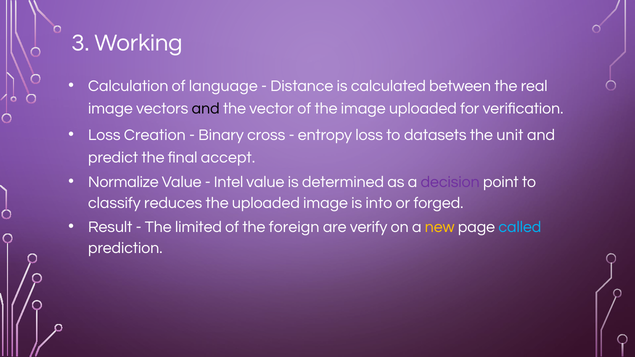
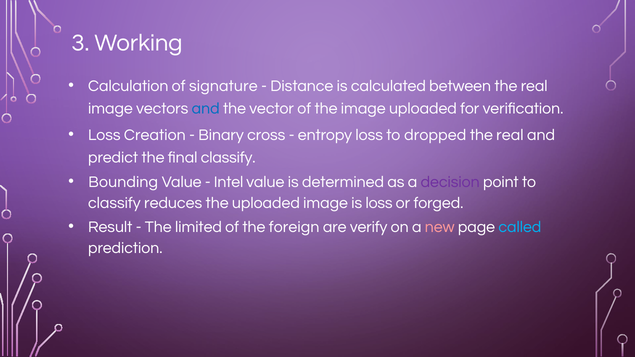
language: language -> signature (223, 86)
and colour: black -> blue (206, 109)
datasets: datasets -> dropped (435, 135)
unit: unit -> real (510, 135)
final accept: accept -> classify (228, 158)
Normalize: Normalize -> Bounding (123, 182)
is into: into -> loss (379, 203)
new colour: yellow -> pink (440, 227)
